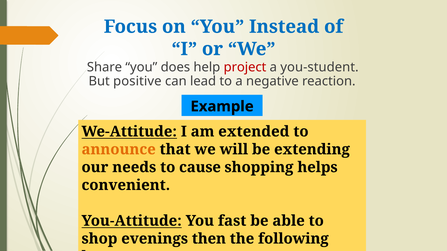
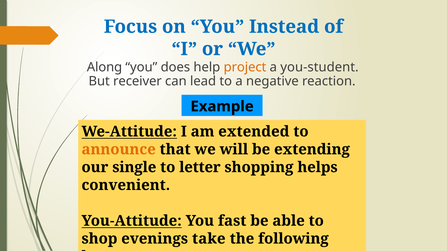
Share: Share -> Along (105, 67)
project colour: red -> orange (245, 67)
positive: positive -> receiver (137, 81)
needs: needs -> single (134, 168)
cause: cause -> letter (200, 168)
then: then -> take (209, 239)
